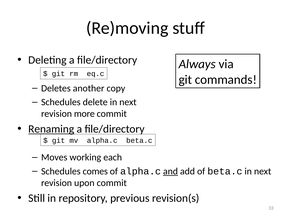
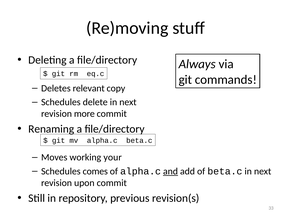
another: another -> relevant (89, 88)
Renaming underline: present -> none (51, 129)
each: each -> your (113, 158)
